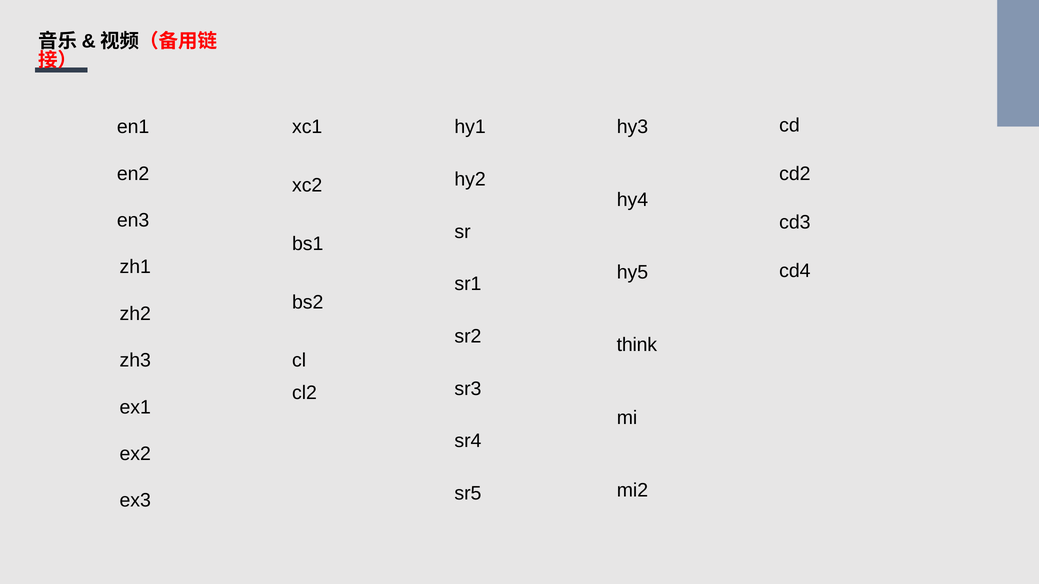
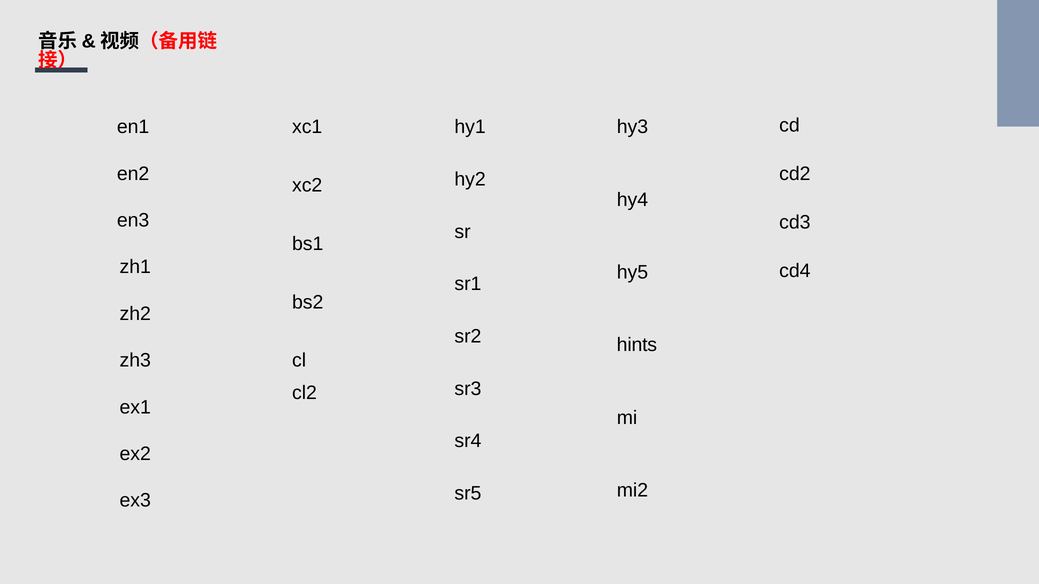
think: think -> hints (637, 345)
